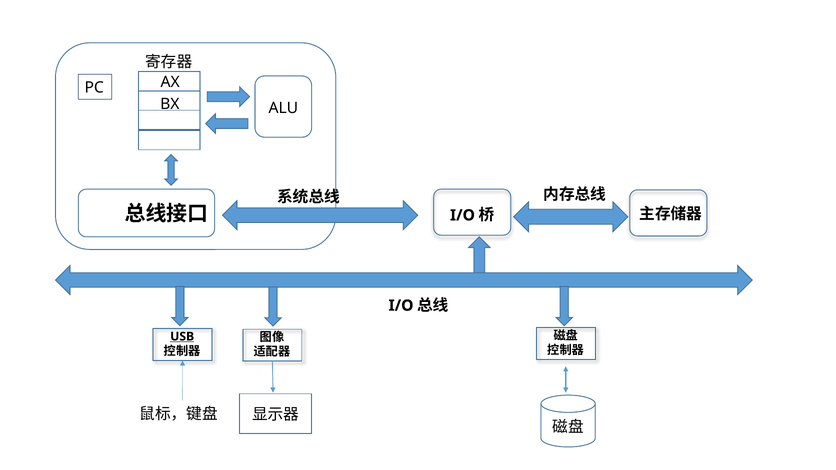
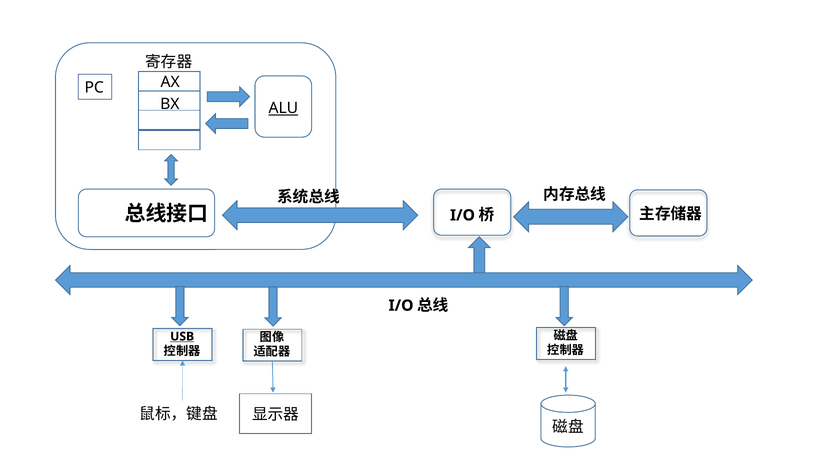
ALU underline: none -> present (283, 108)
